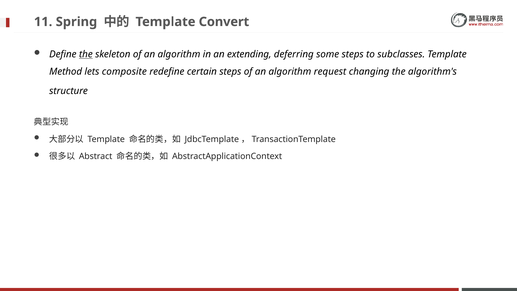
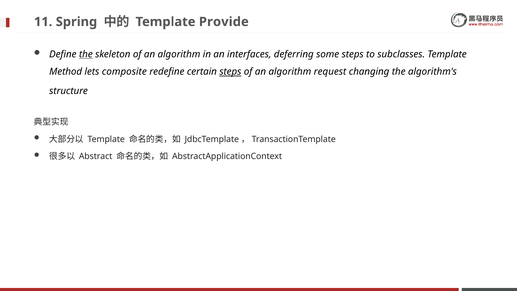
Convert: Convert -> Provide (224, 22)
extending: extending -> interfaces (249, 54)
steps underline: none -> present (230, 72)
